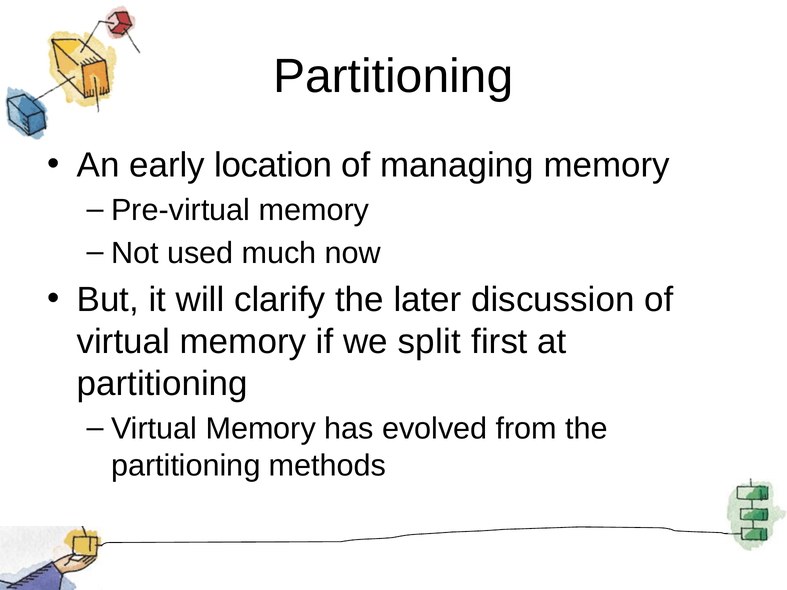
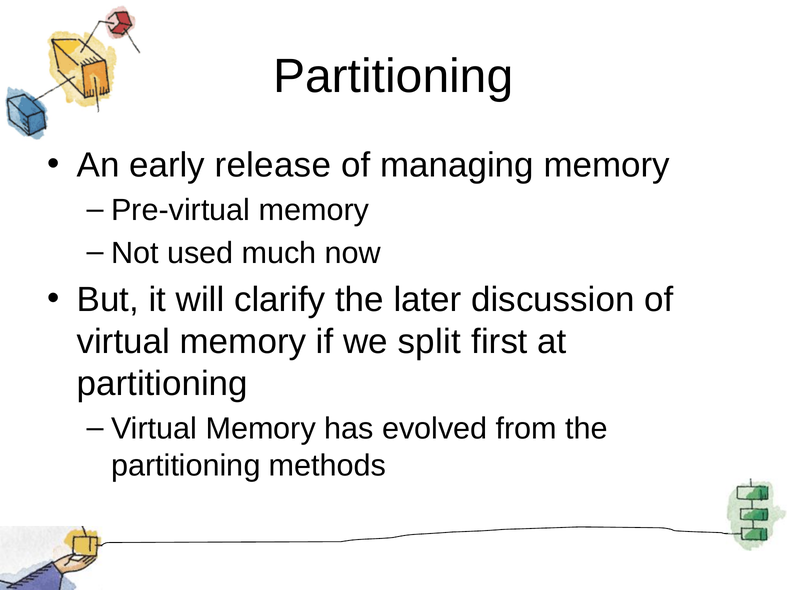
location: location -> release (273, 165)
